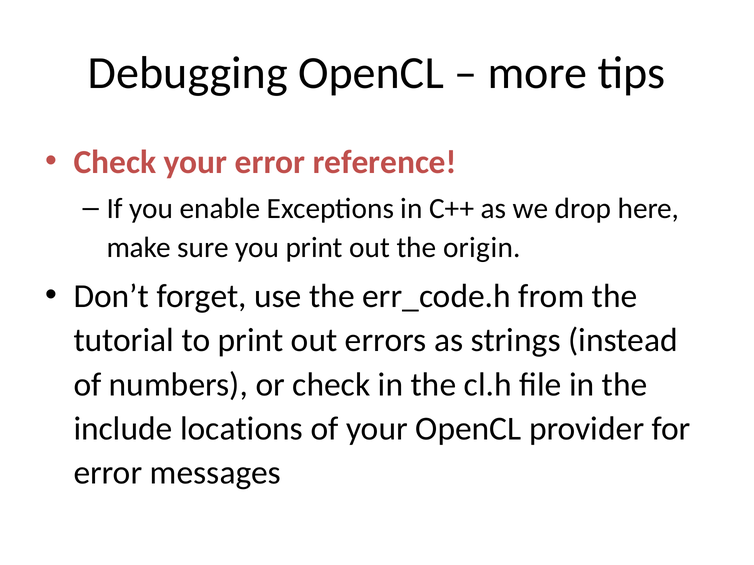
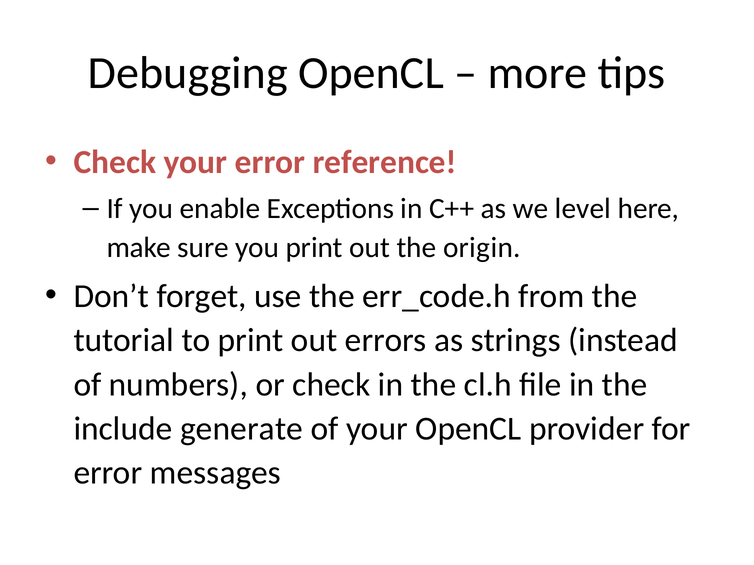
drop: drop -> level (583, 209)
locations: locations -> generate (242, 429)
